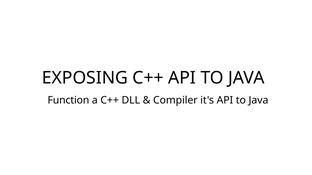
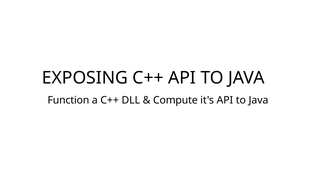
Compiler: Compiler -> Compute (175, 101)
